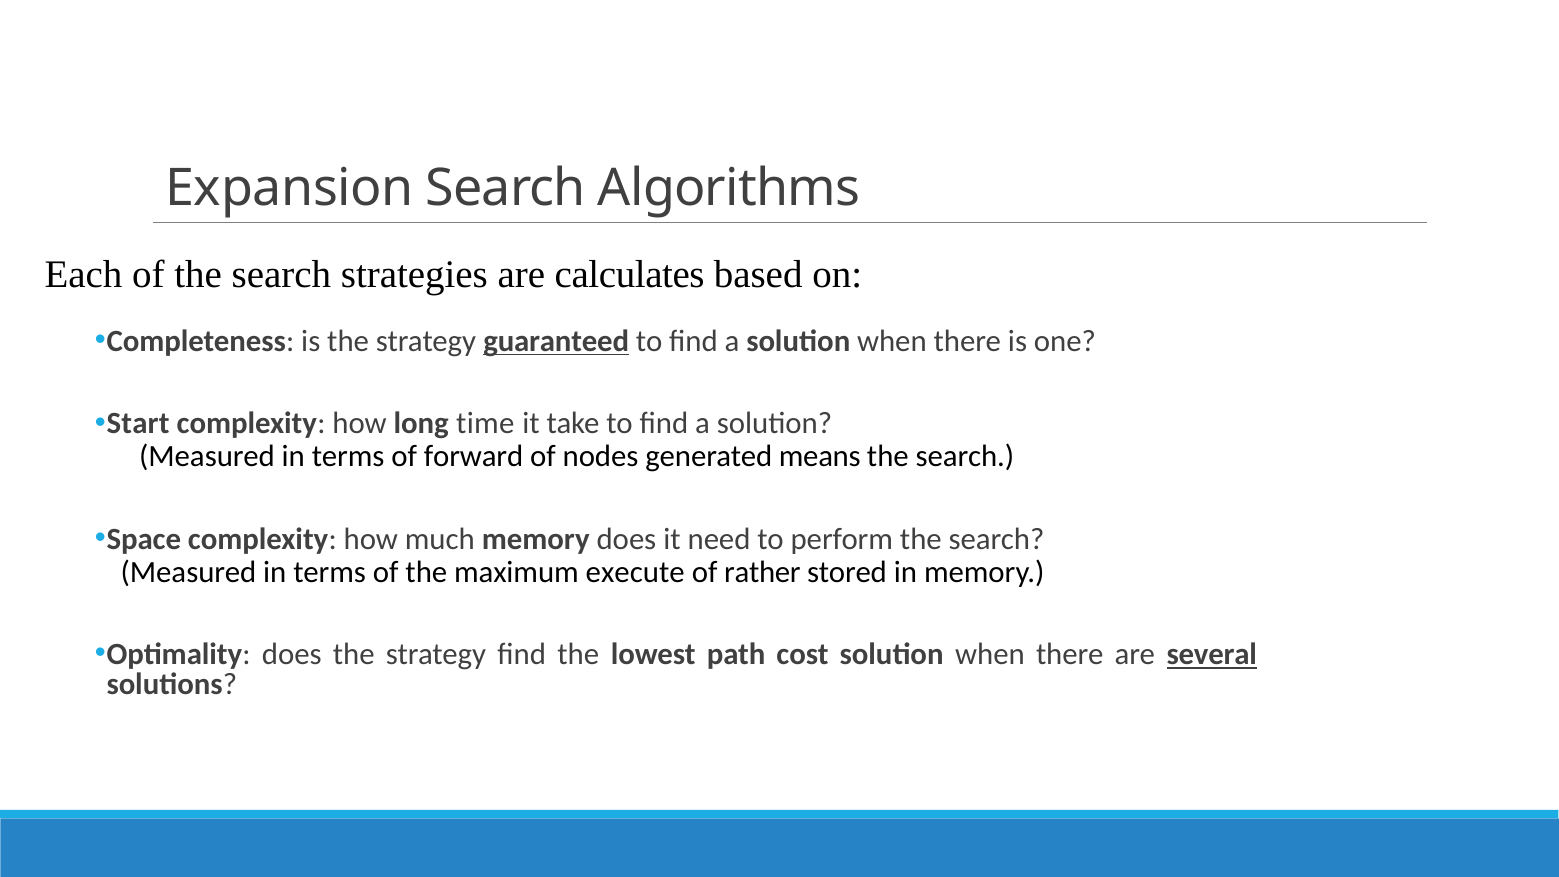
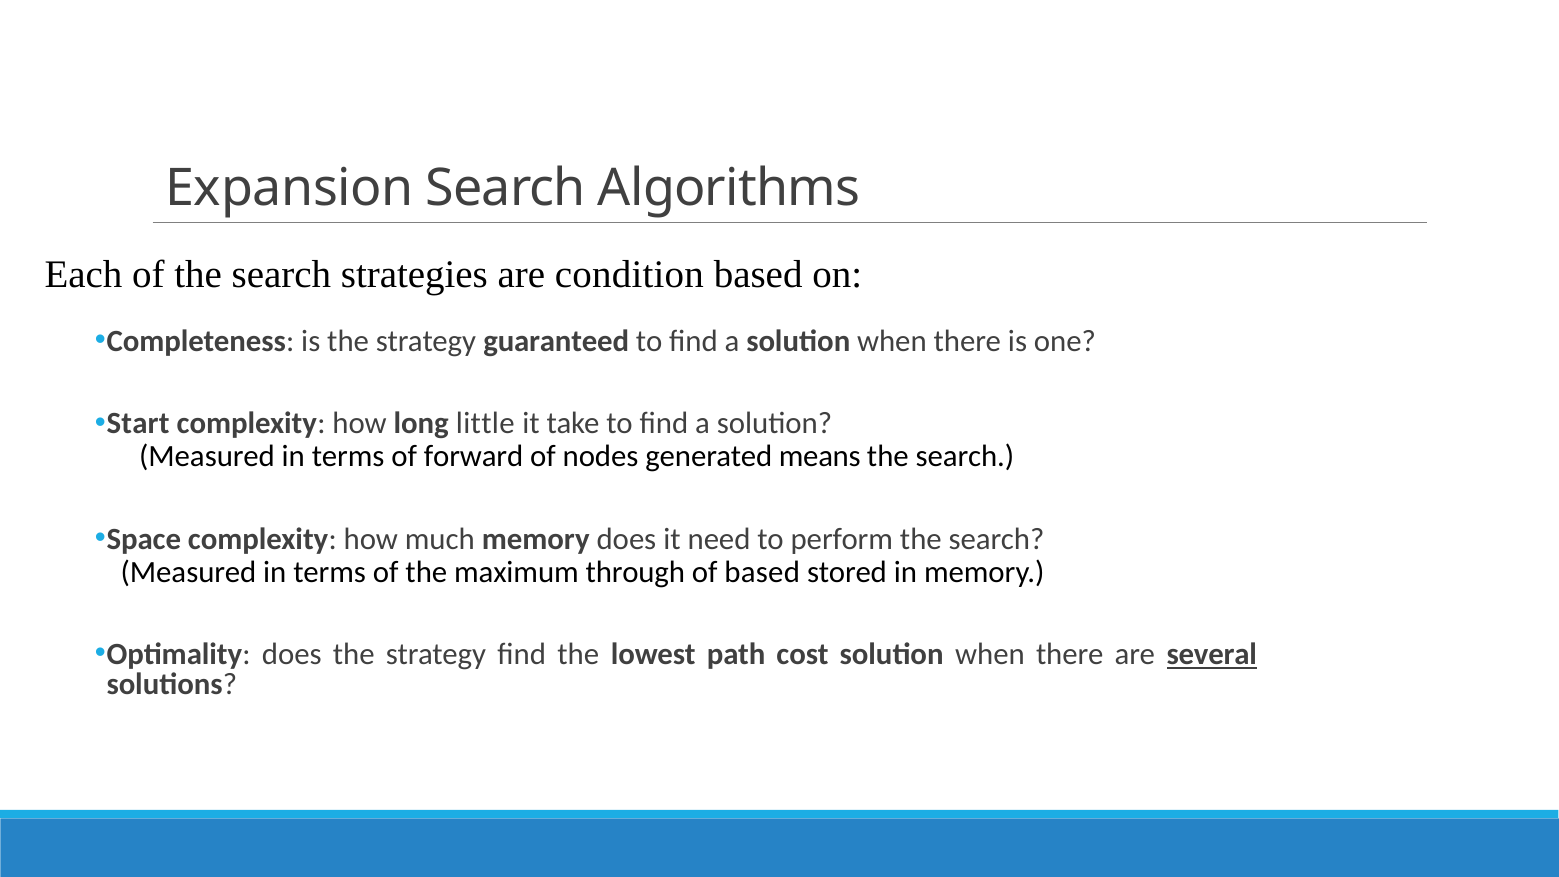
calculates: calculates -> condition (629, 274)
guaranteed underline: present -> none (556, 341)
time: time -> little (485, 424)
execute: execute -> through (635, 572)
of rather: rather -> based (762, 572)
